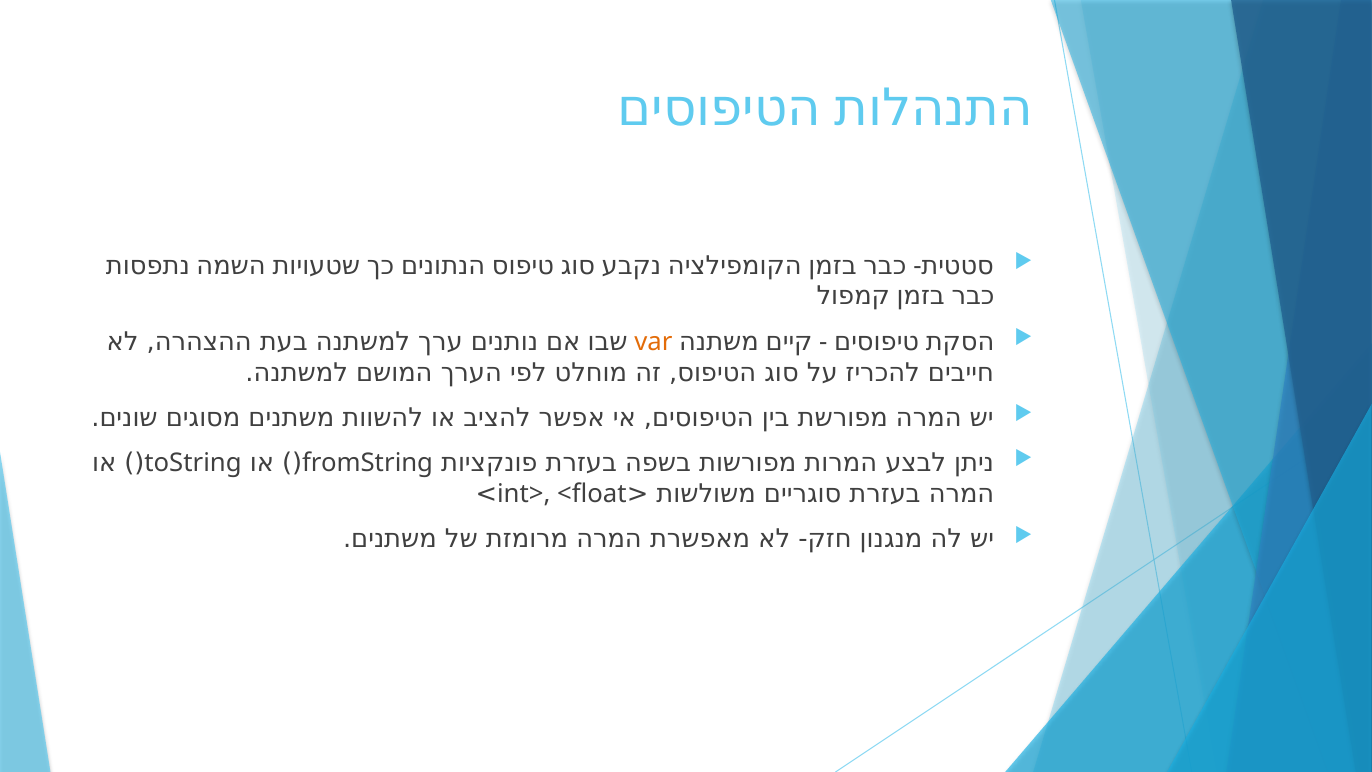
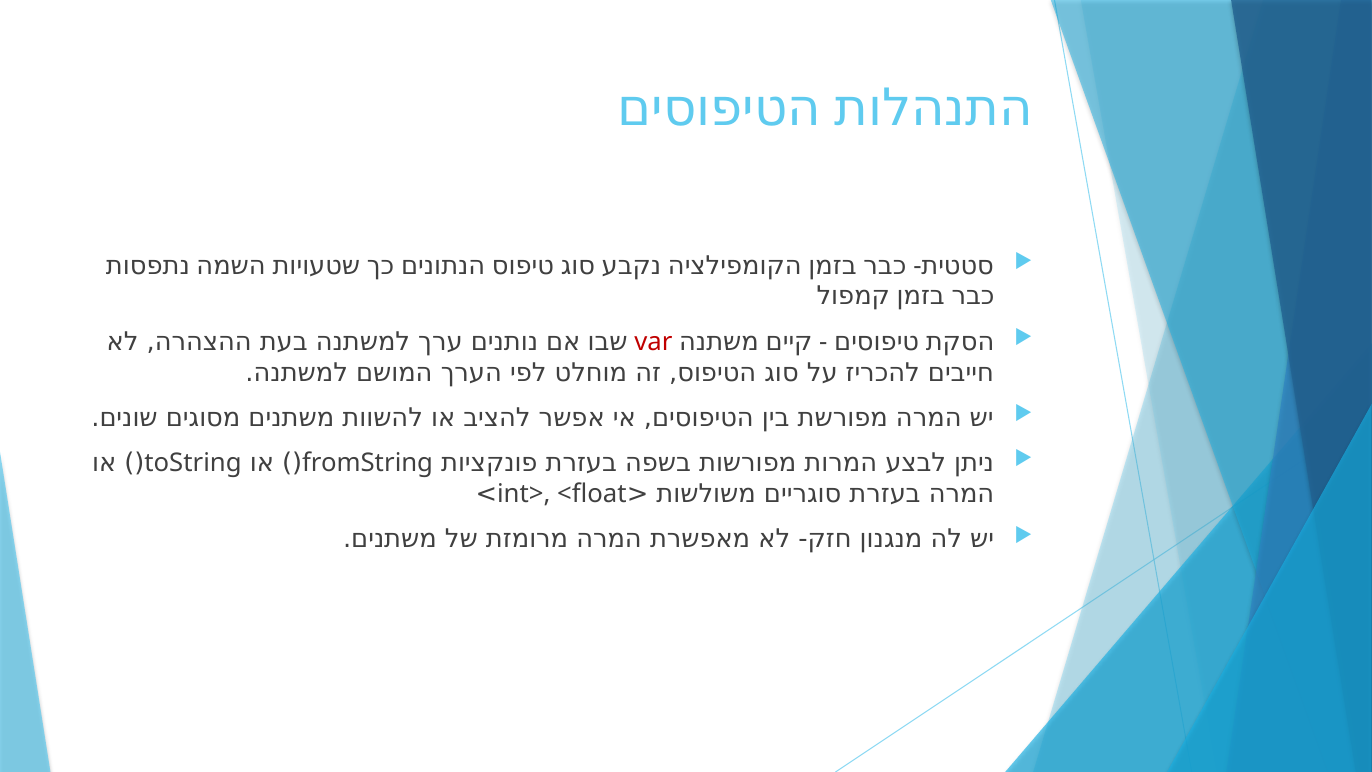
var colour: orange -> red (653, 342)
